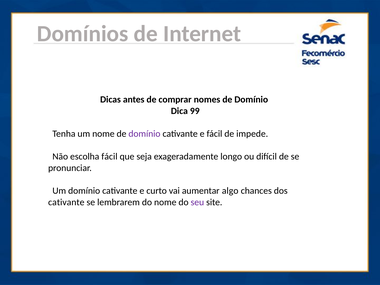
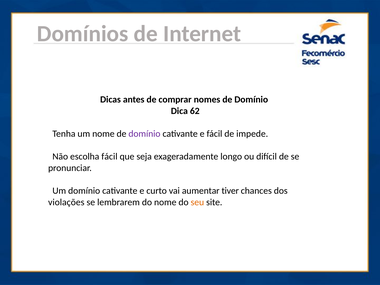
99: 99 -> 62 (195, 111)
algo: algo -> tiver (230, 191)
cativante: cativante -> violações (66, 202)
seu colour: purple -> orange (197, 202)
